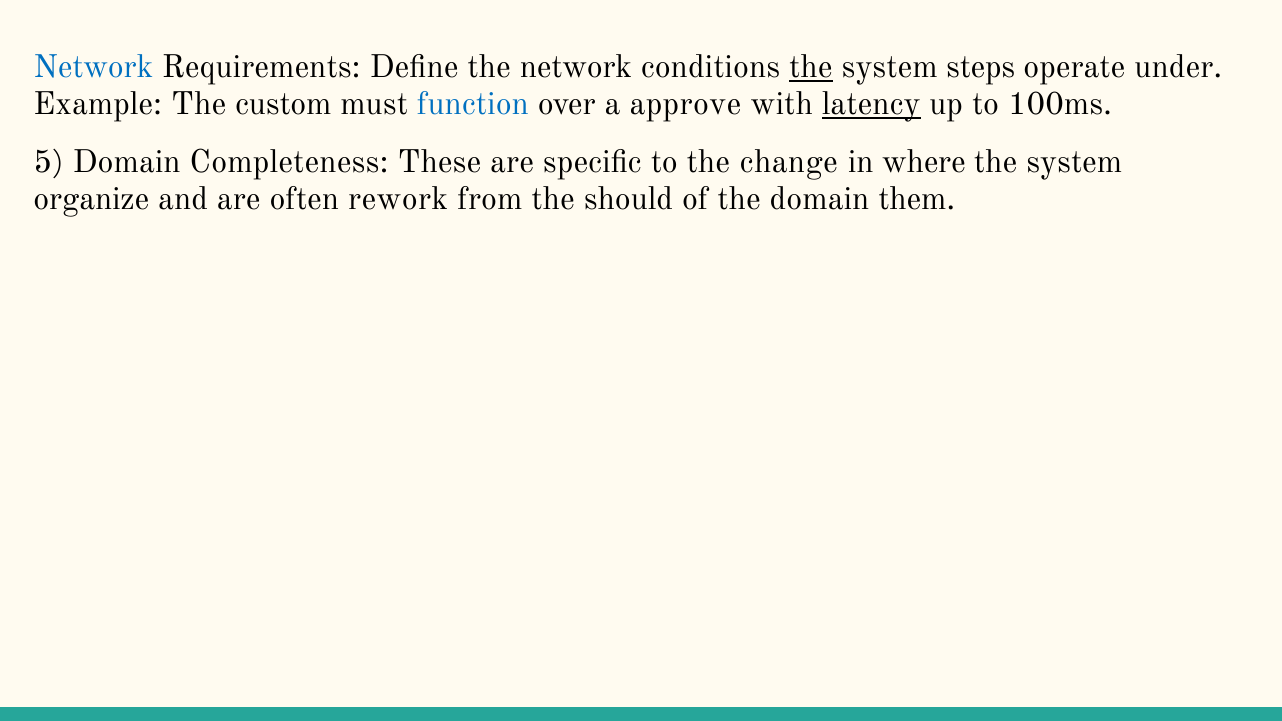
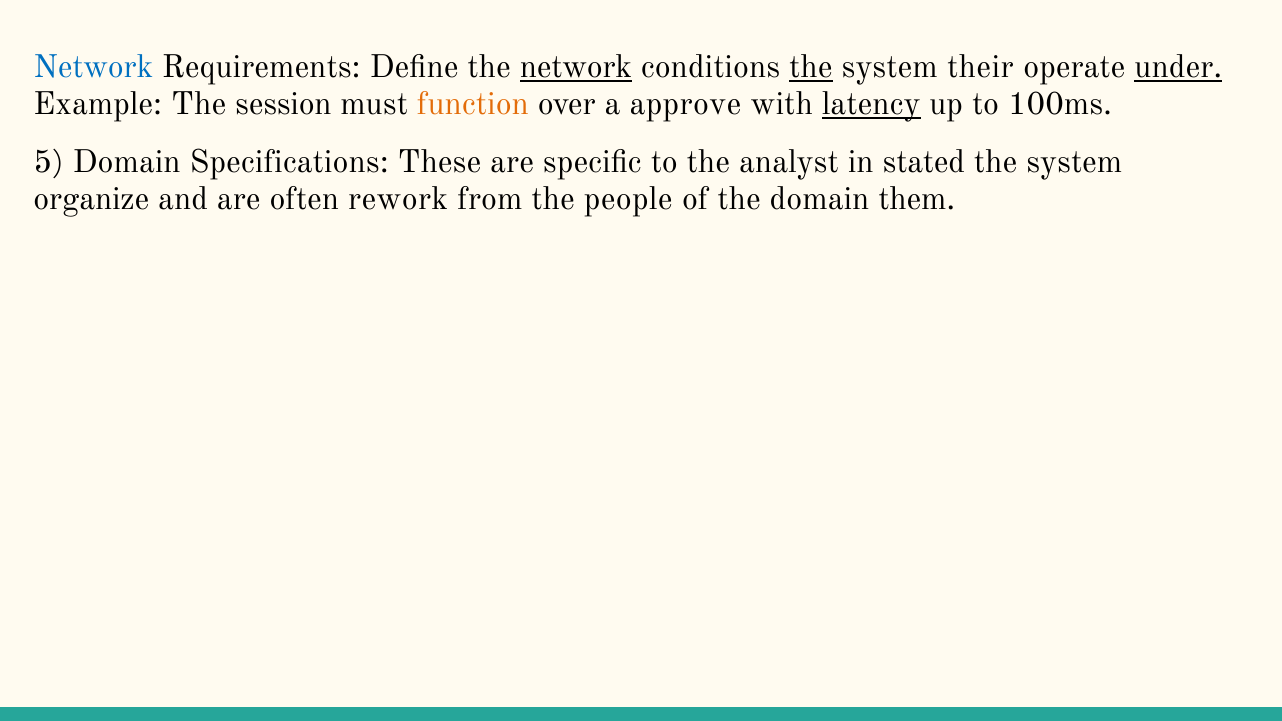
network underline: none -> present (576, 67)
steps: steps -> their (980, 67)
under underline: none -> present (1178, 67)
custom: custom -> session (283, 104)
function colour: blue -> orange (473, 104)
Completeness: Completeness -> Specifications (289, 162)
change: change -> analyst (789, 162)
where: where -> stated (924, 162)
should: should -> people (628, 199)
